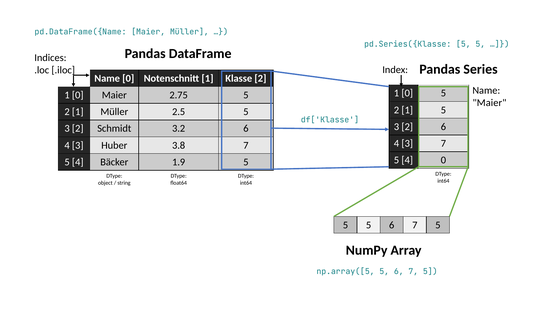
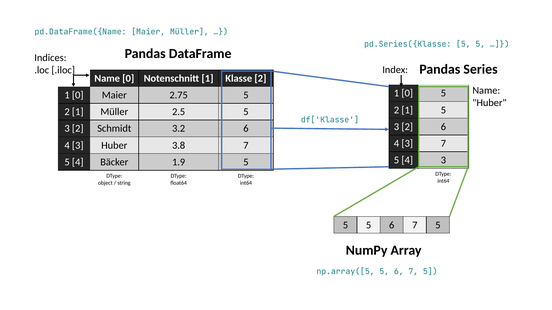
Maier: Maier -> Huber (490, 103)
5 4 0: 0 -> 3 (443, 160)
